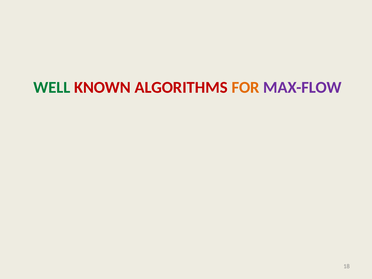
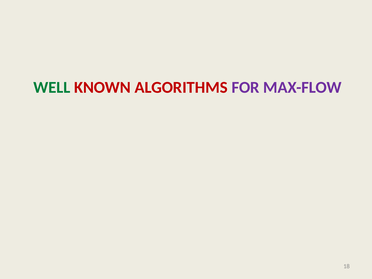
FOR colour: orange -> purple (246, 87)
